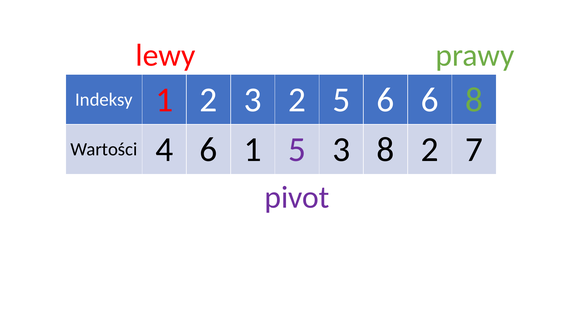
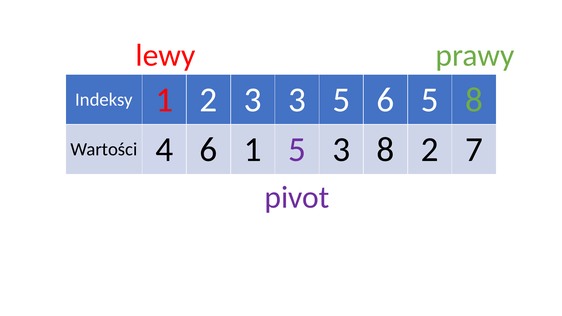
3 2: 2 -> 3 (297, 100)
6 6: 6 -> 5 (430, 100)
